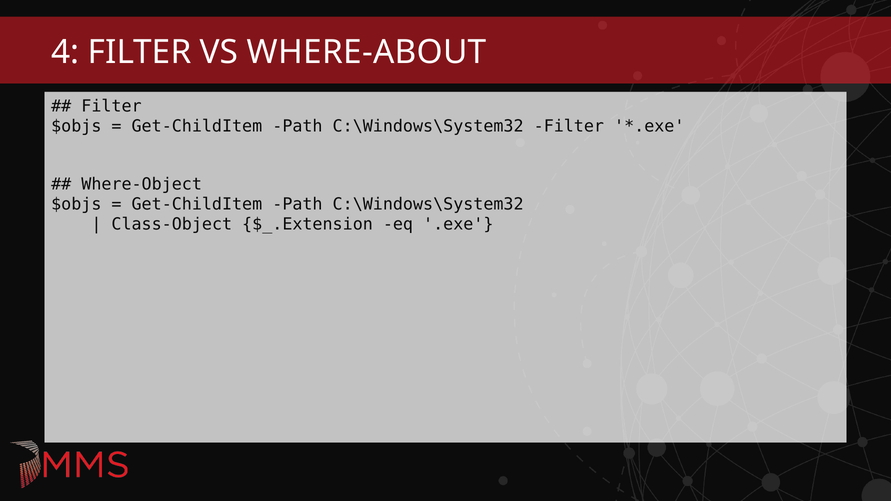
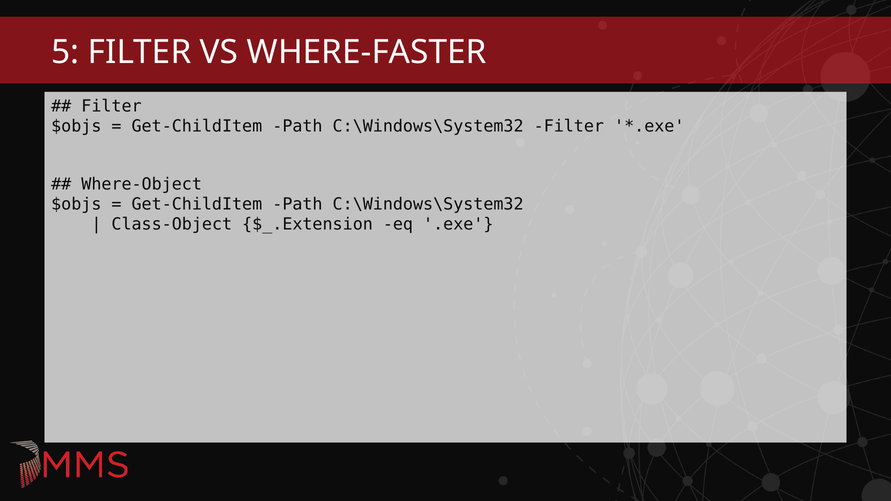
4: 4 -> 5 (65, 52)
WHERE-ABOUT: WHERE-ABOUT -> WHERE-FASTER (367, 52)
